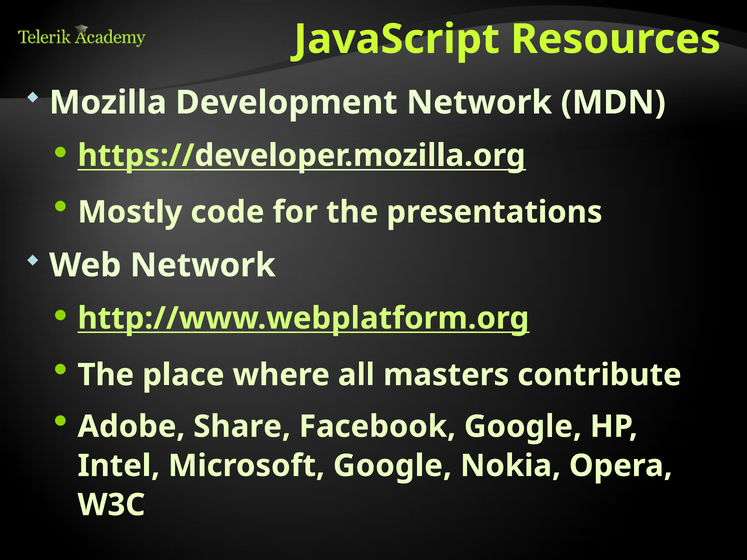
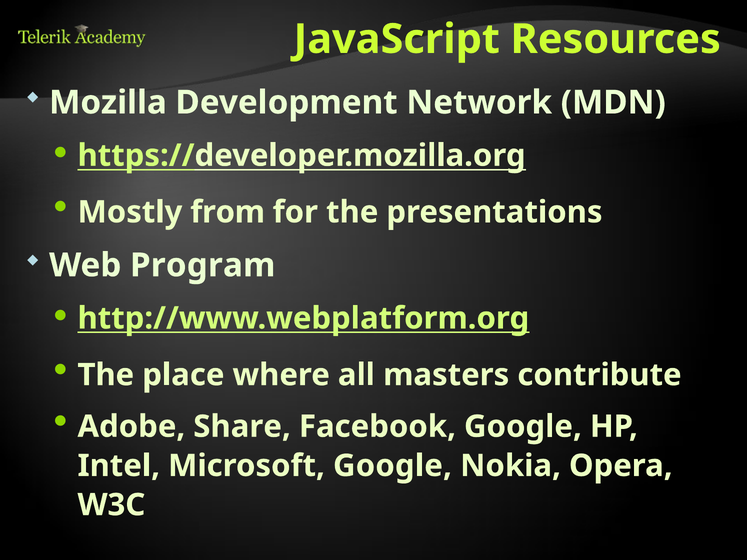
code: code -> from (228, 212)
Web Network: Network -> Program (203, 265)
